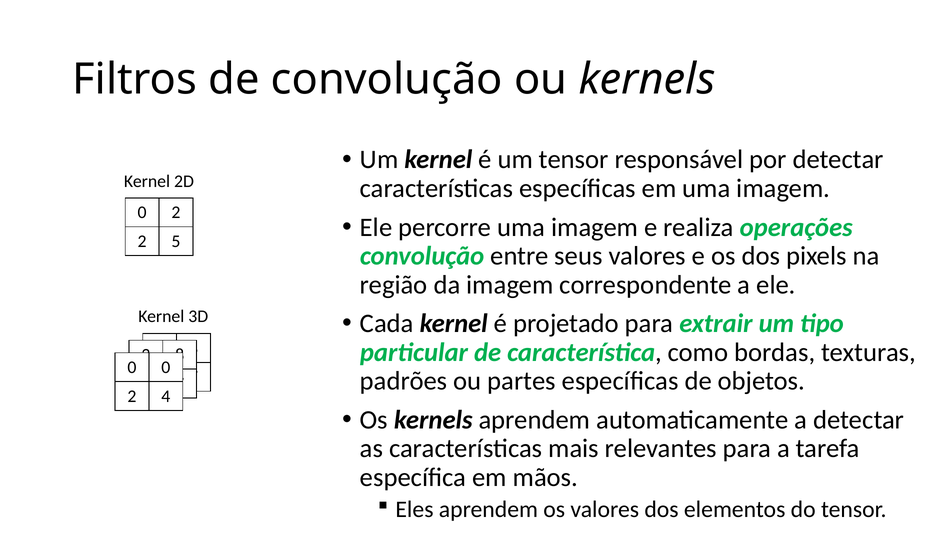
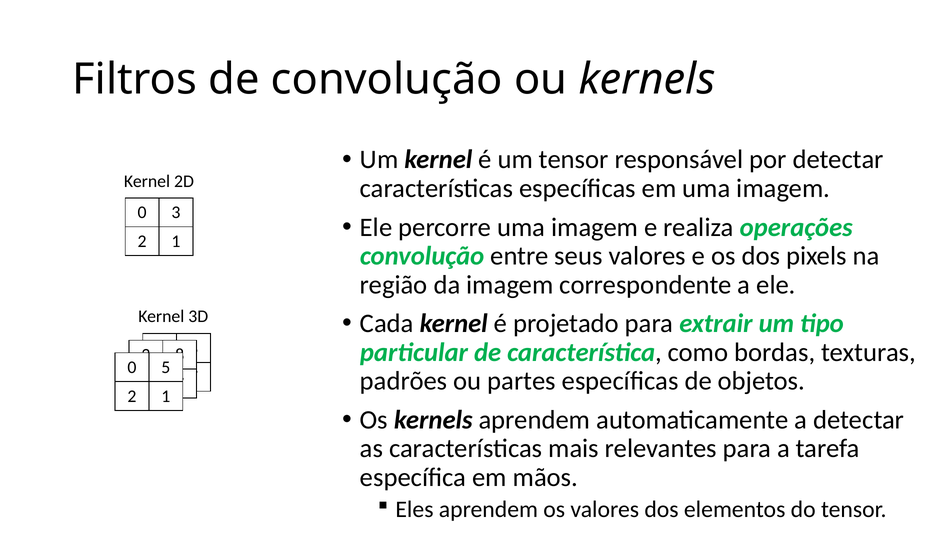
2: 2 -> 3 (176, 213)
5: 5 -> 1 (176, 241)
0 0: 0 -> 5 (166, 368)
4: 4 -> 1 (166, 396)
